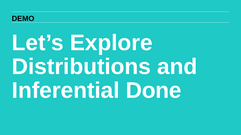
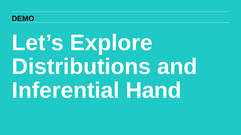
Done: Done -> Hand (154, 91)
